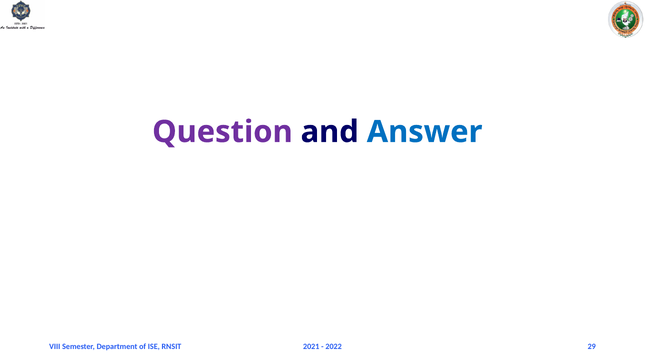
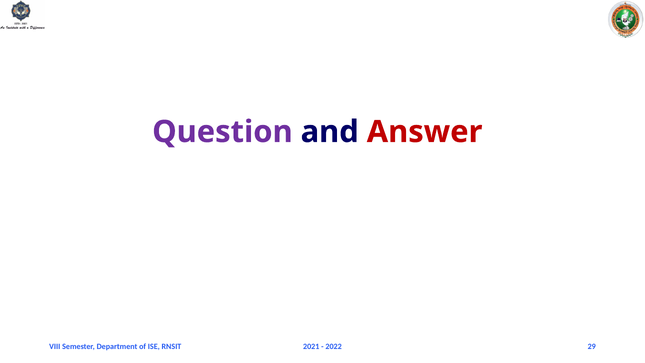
Answer colour: blue -> red (425, 132)
